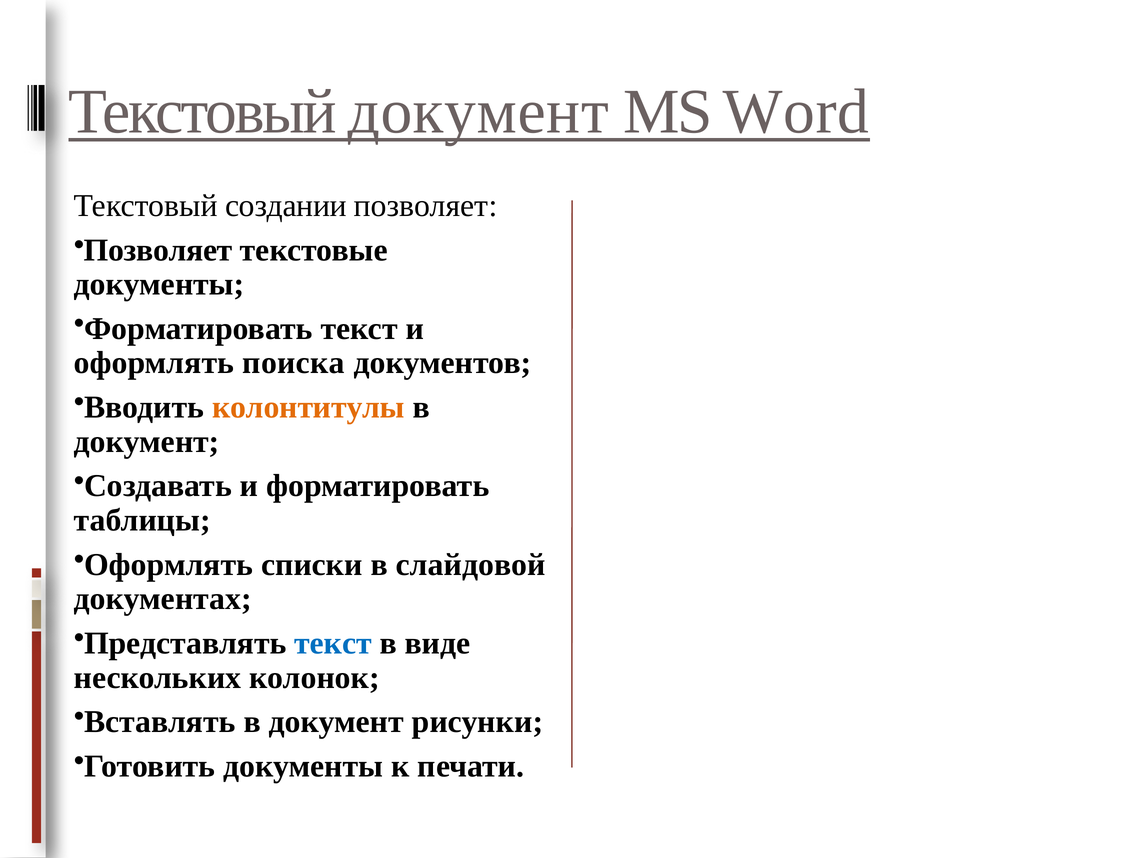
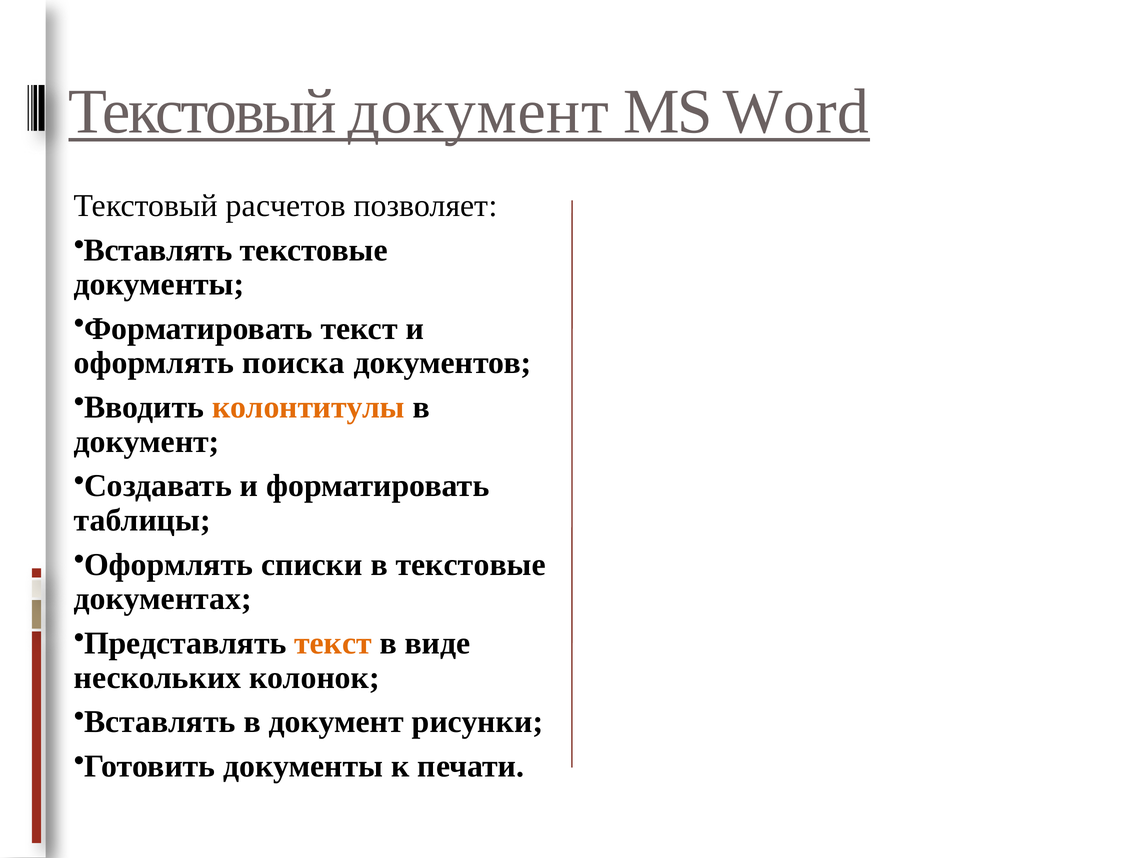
создании: создании -> расчетов (286, 206)
Позволяет: Позволяет -> Вставлять (158, 250)
в слайдовой: слайдовой -> текстовые (471, 565)
текст colour: blue -> orange (333, 643)
